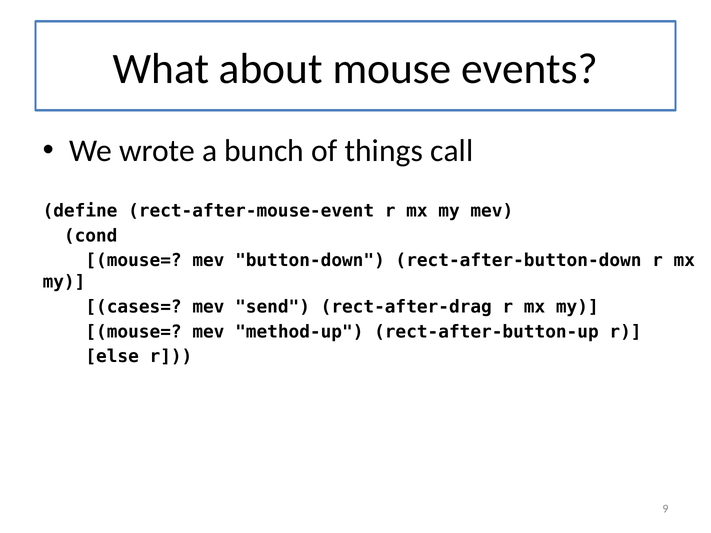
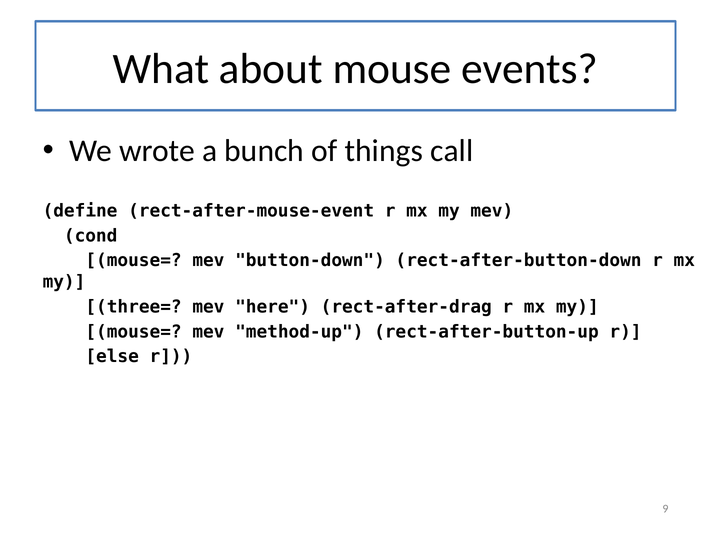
cases=: cases= -> three= (134, 307)
send: send -> here (273, 307)
